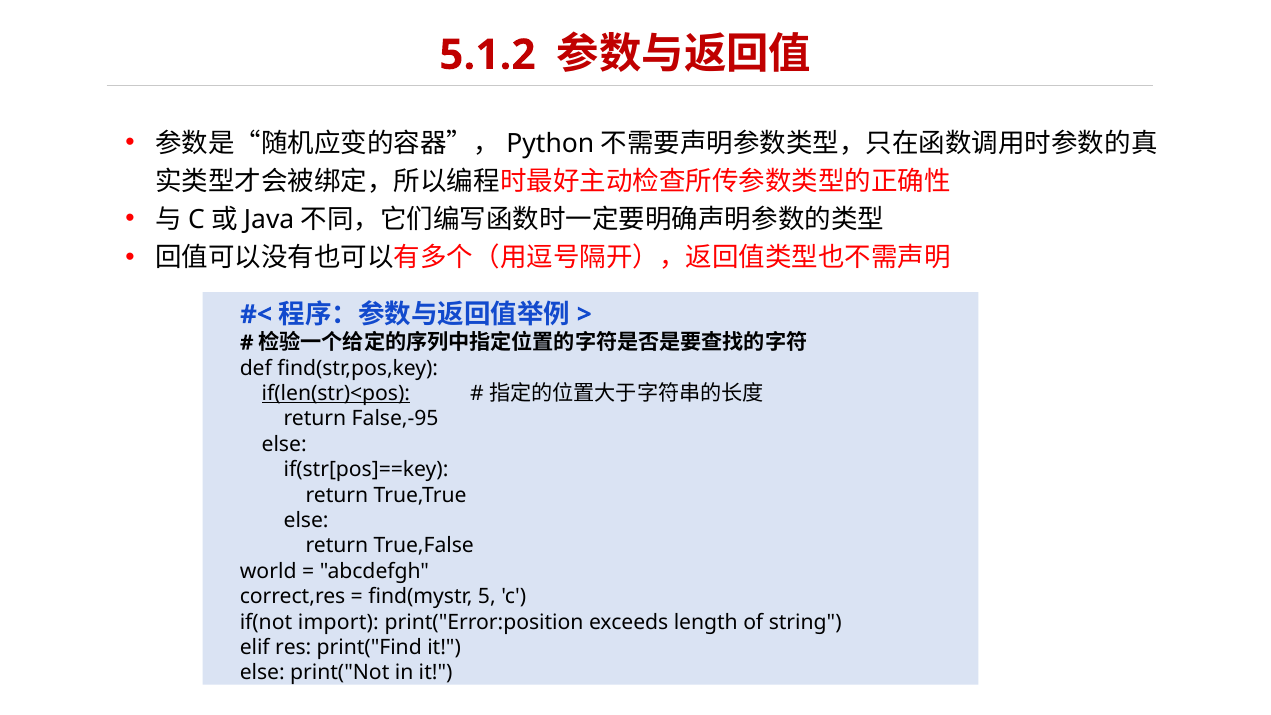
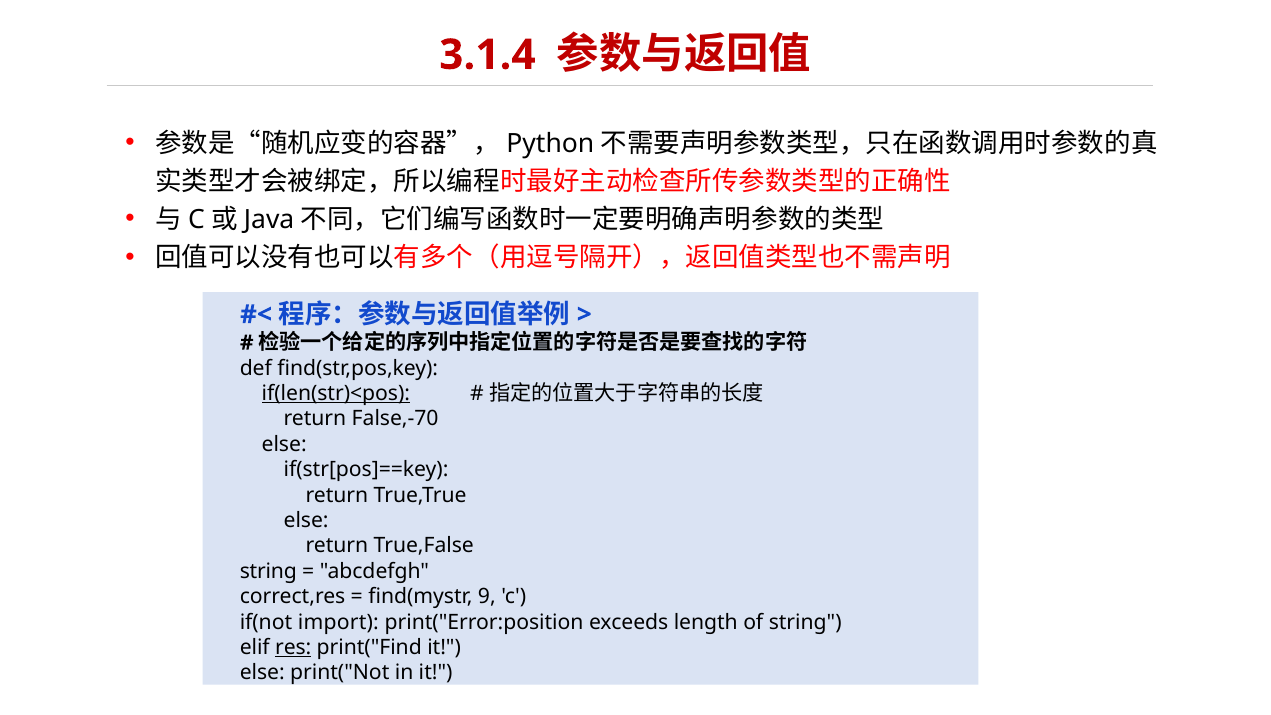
5.1.2: 5.1.2 -> 3.1.4 (487, 55)
False,-95: False,-95 -> False,-70 (395, 419)
world: world -> string (268, 571)
5: 5 -> 9 (487, 597)
res underline: none -> present (293, 648)
